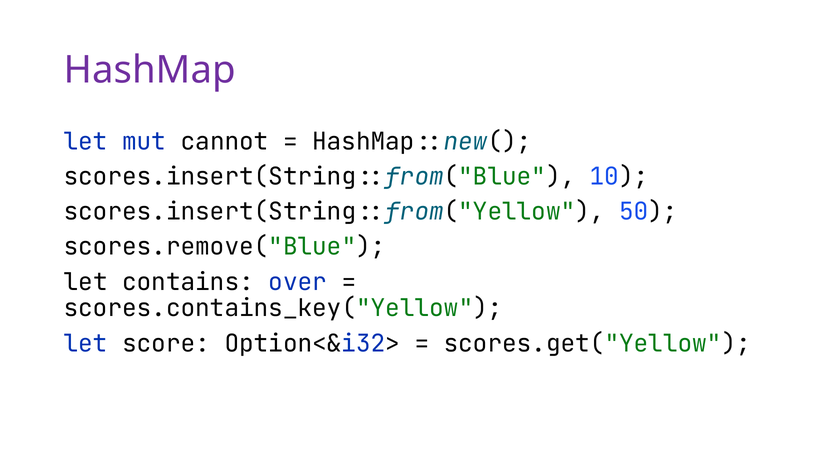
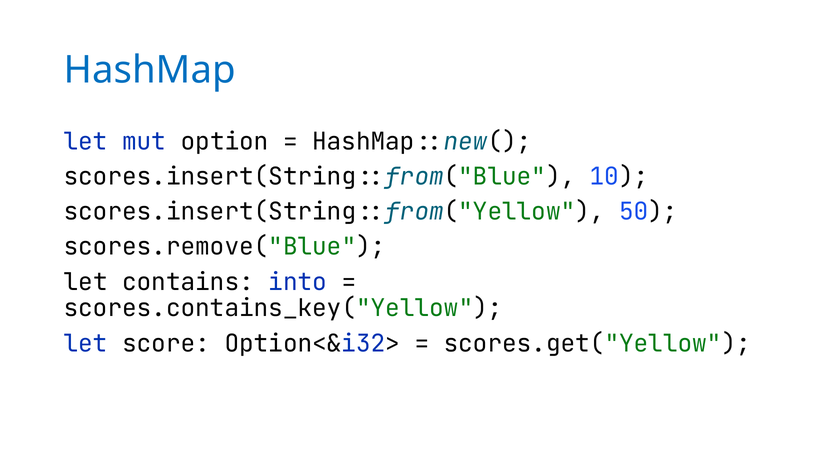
HashMap colour: purple -> blue (150, 70)
cannot: cannot -> option (225, 142)
over: over -> into (298, 282)
